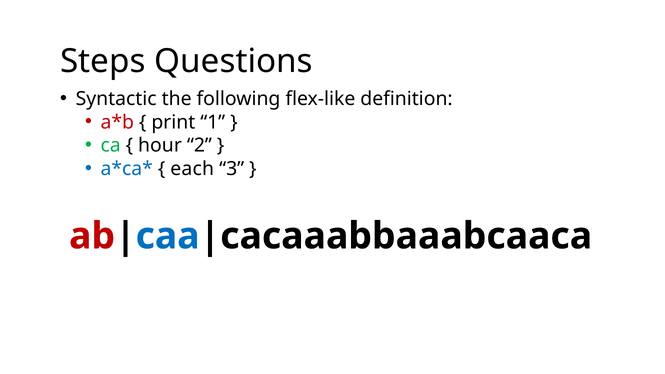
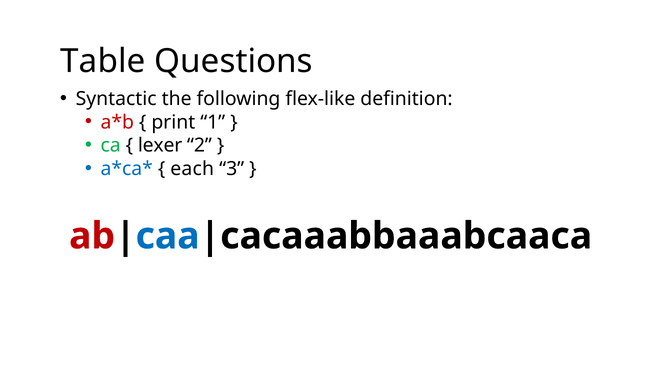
Steps: Steps -> Table (103, 61)
hour: hour -> lexer (160, 145)
